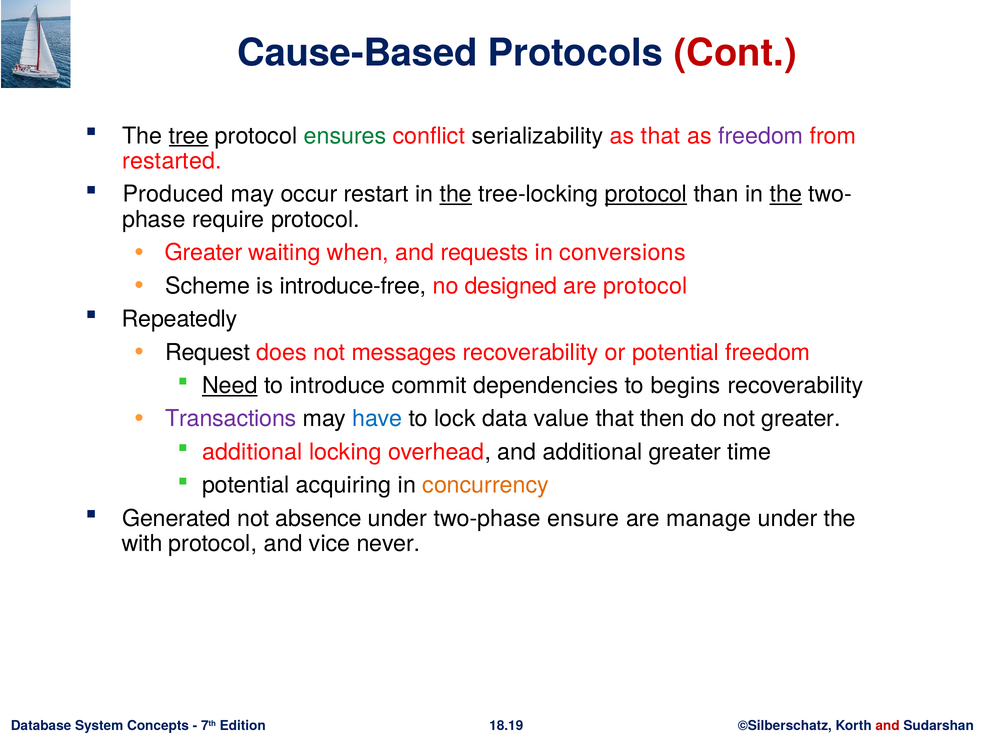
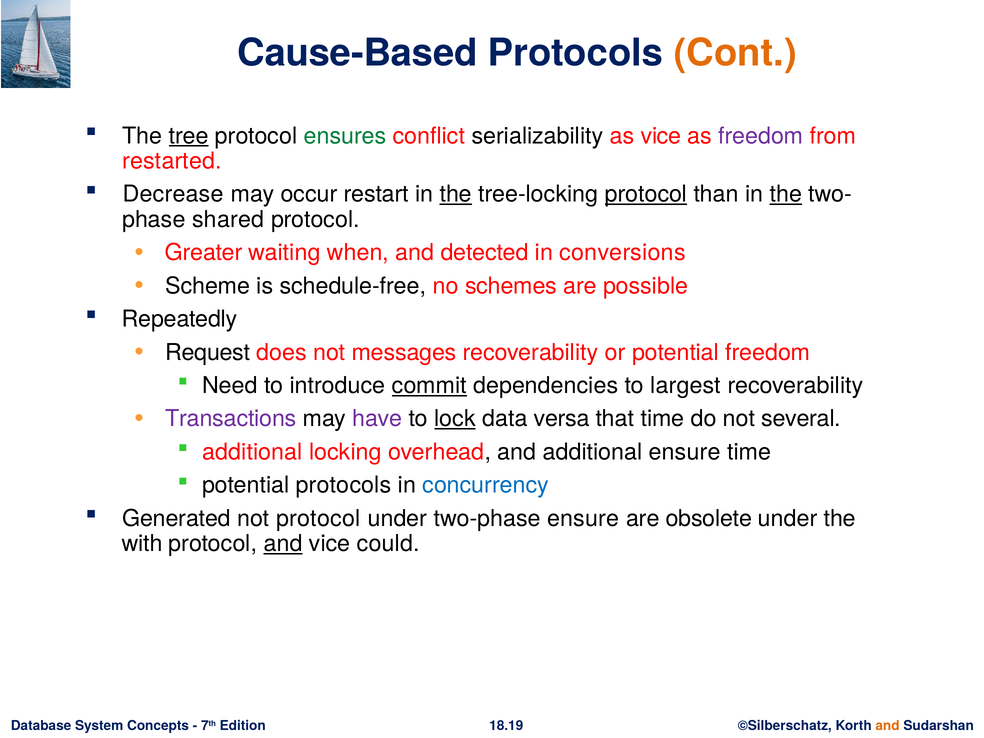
Cont colour: red -> orange (735, 53)
as that: that -> vice (661, 136)
Produced: Produced -> Decrease (173, 194)
require: require -> shared (228, 219)
requests: requests -> detected (485, 253)
introduce-free: introduce-free -> schedule-free (353, 286)
designed: designed -> schemes (511, 286)
are protocol: protocol -> possible (646, 286)
Need underline: present -> none (230, 386)
commit underline: none -> present (429, 386)
begins: begins -> largest (686, 386)
have colour: blue -> purple (377, 419)
lock underline: none -> present (455, 419)
value: value -> versa (562, 419)
that then: then -> time (662, 419)
not greater: greater -> several (801, 419)
additional greater: greater -> ensure (685, 452)
potential acquiring: acquiring -> protocols (344, 485)
concurrency colour: orange -> blue (486, 485)
not absence: absence -> protocol (318, 519)
manage: manage -> obsolete (709, 519)
and underline: none -> present (283, 544)
never: never -> could (388, 544)
and colour: red -> orange (888, 726)
